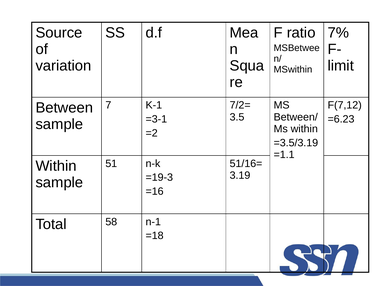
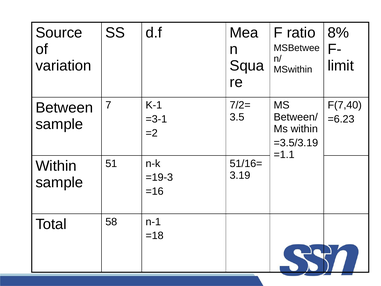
7%: 7% -> 8% (338, 33)
F(7,12: F(7,12 -> F(7,40 (345, 105)
